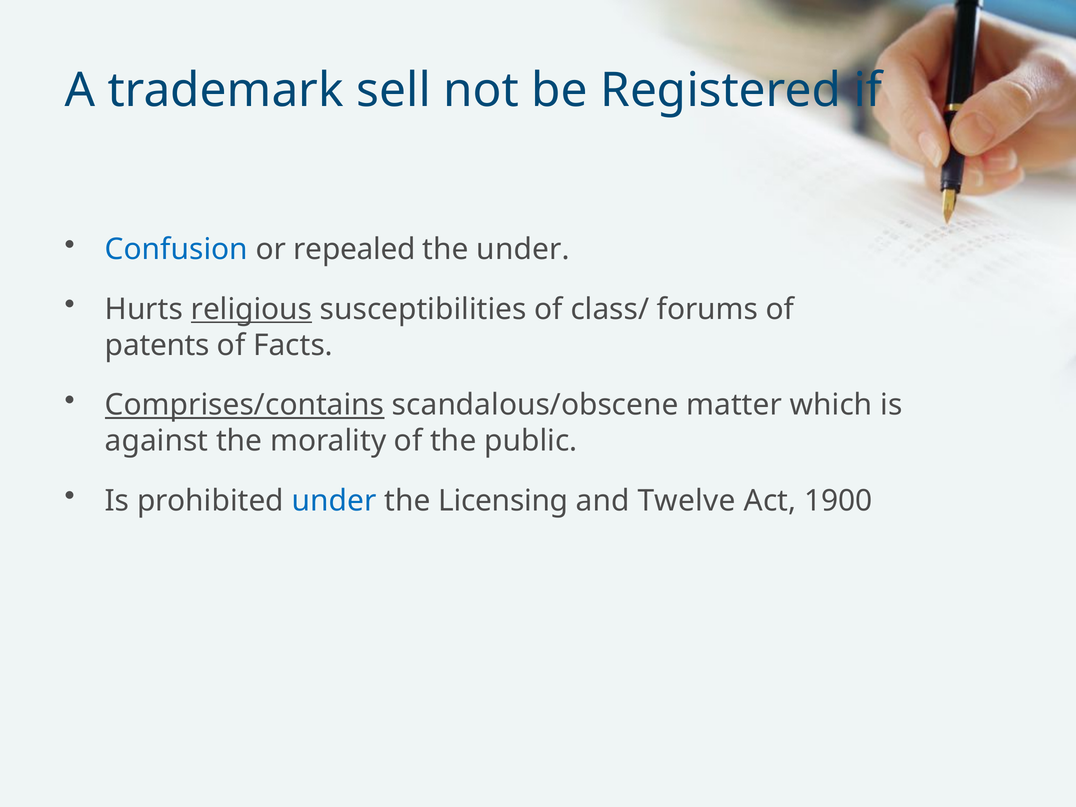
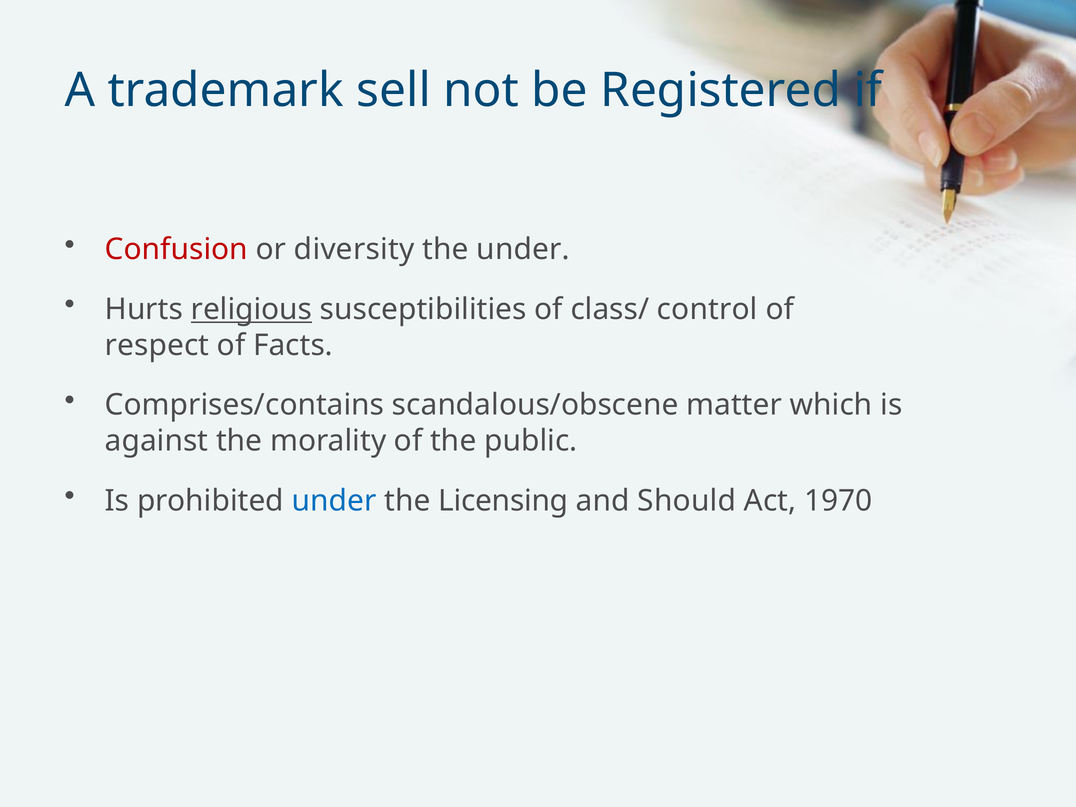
Confusion colour: blue -> red (176, 250)
repealed: repealed -> diversity (354, 250)
forums: forums -> control (707, 309)
patents: patents -> respect (157, 345)
Comprises/contains underline: present -> none (245, 405)
Twelve: Twelve -> Should (687, 501)
1900: 1900 -> 1970 (838, 501)
